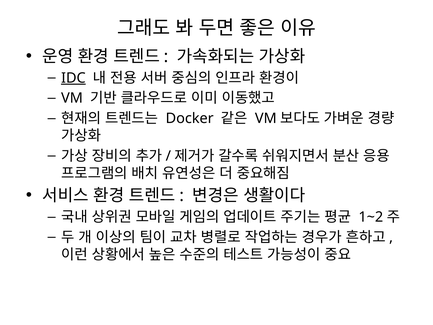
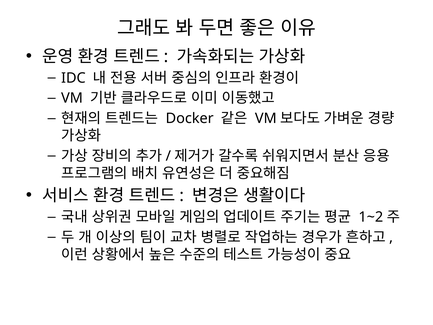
IDC underline: present -> none (73, 78)
